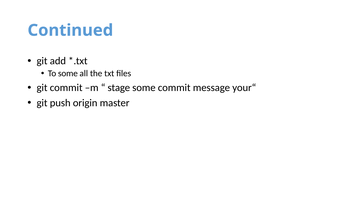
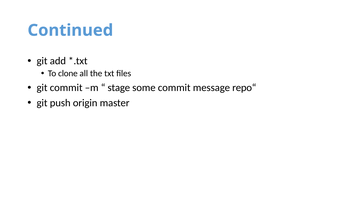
To some: some -> clone (68, 73)
your“: your“ -> repo“ (244, 88)
